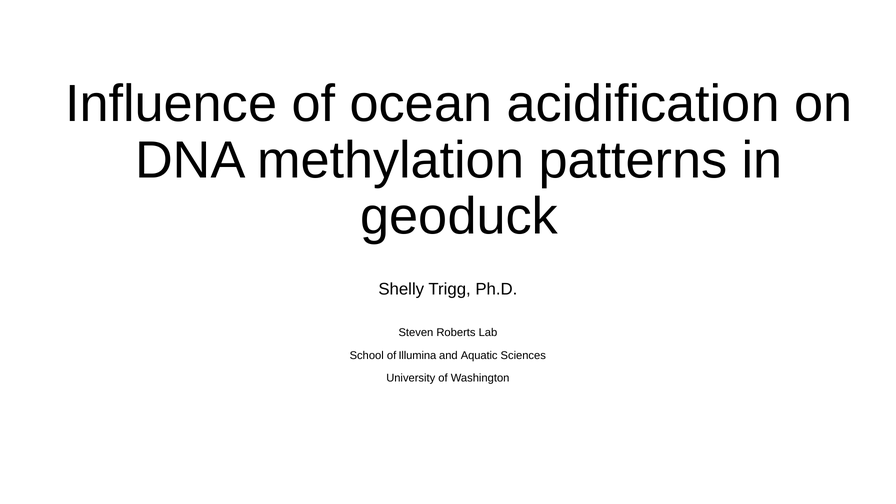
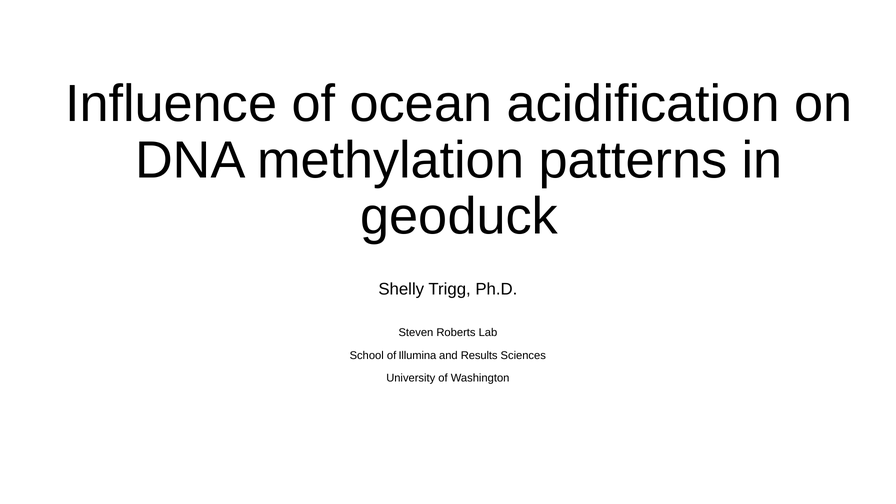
Aquatic: Aquatic -> Results (479, 355)
